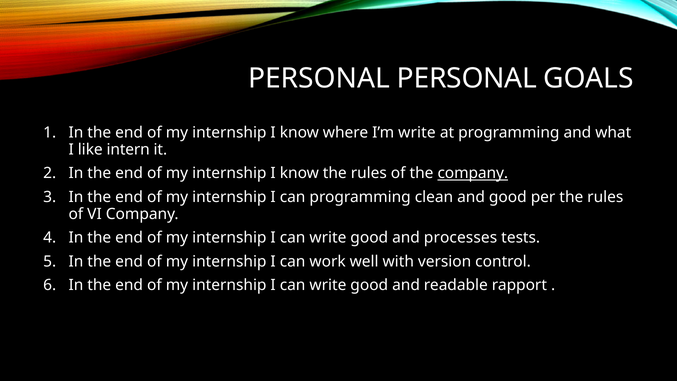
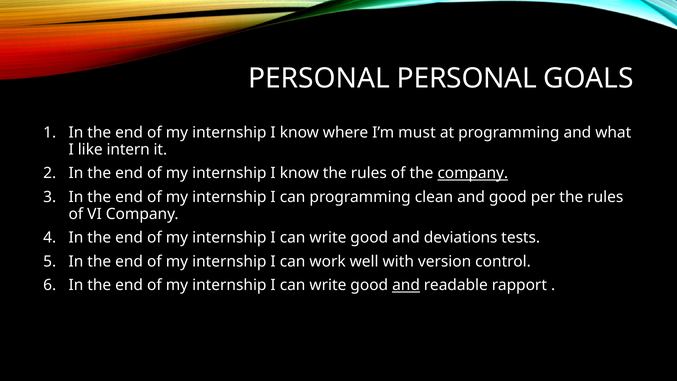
I’m write: write -> must (417, 133)
processes: processes -> deviations (461, 238)
and underline: none -> present (406, 285)
